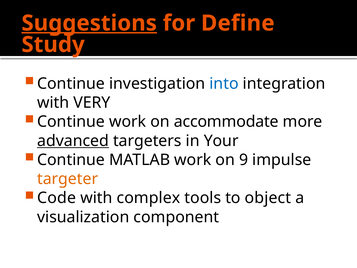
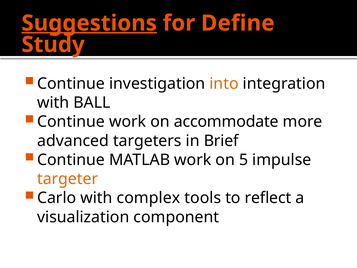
into colour: blue -> orange (224, 84)
VERY: VERY -> BALL (92, 103)
advanced underline: present -> none (73, 141)
Your: Your -> Brief (221, 141)
9: 9 -> 5 (244, 160)
Code: Code -> Carlo (57, 198)
object: object -> reflect (268, 198)
